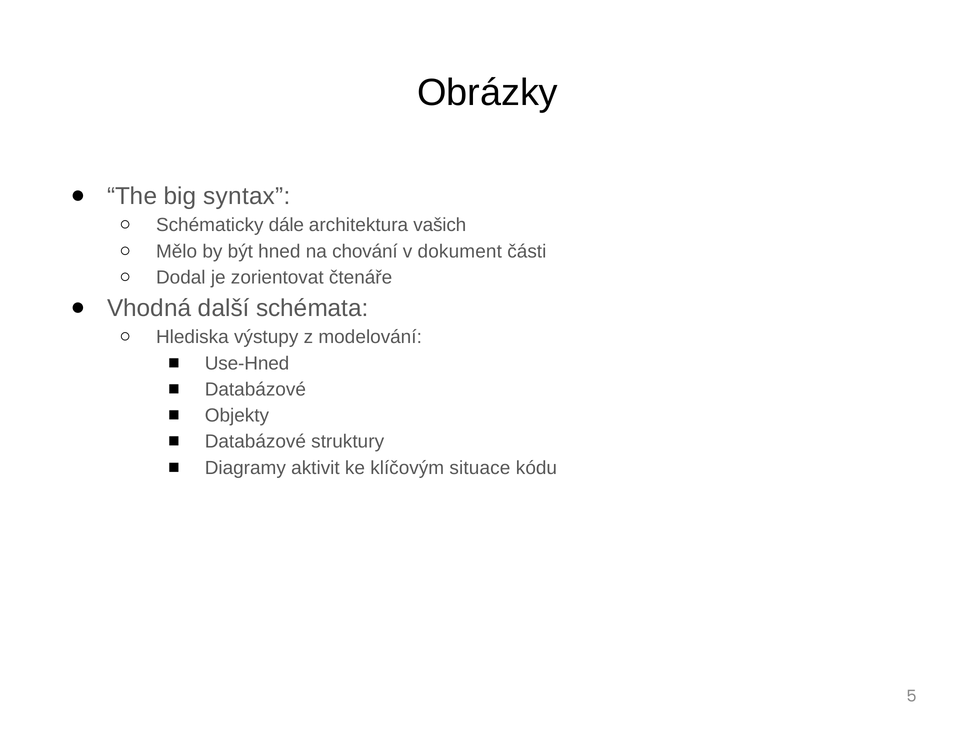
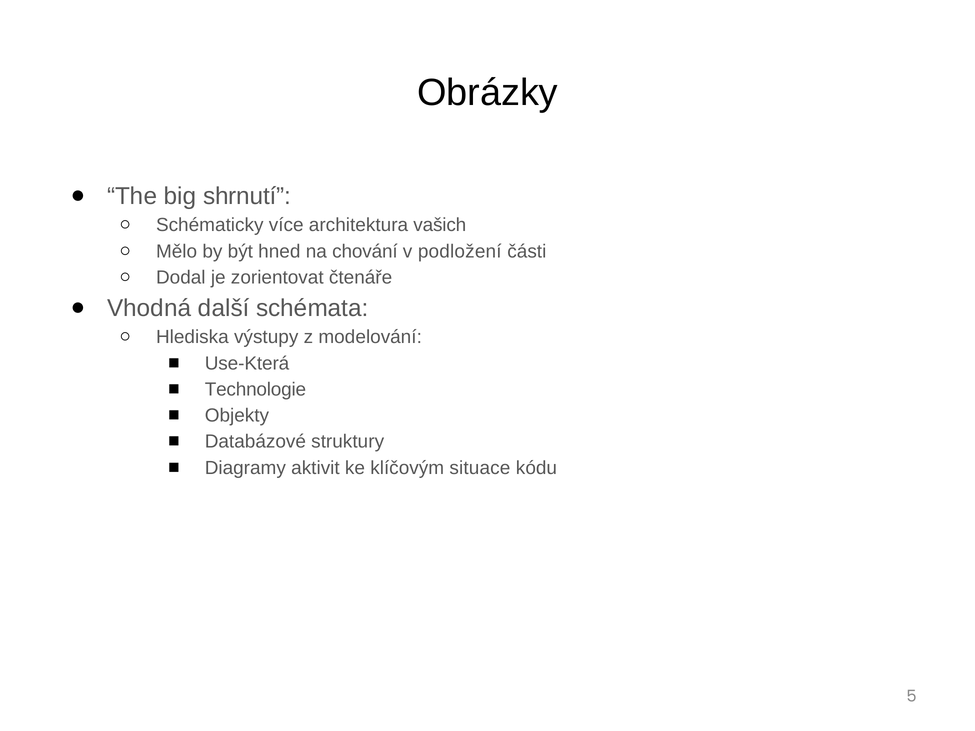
syntax: syntax -> shrnutí (247, 196)
dále: dále -> více (286, 225)
dokument: dokument -> podložení (460, 251)
Use-Hned: Use-Hned -> Use-Která (247, 363)
Databázové: Databázové -> Technologie (255, 390)
